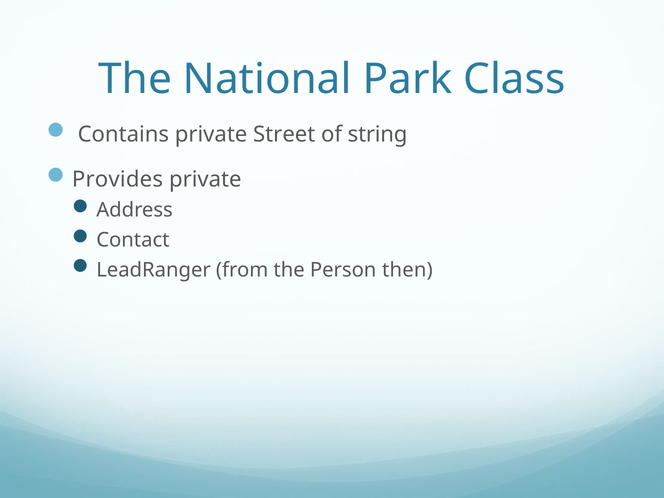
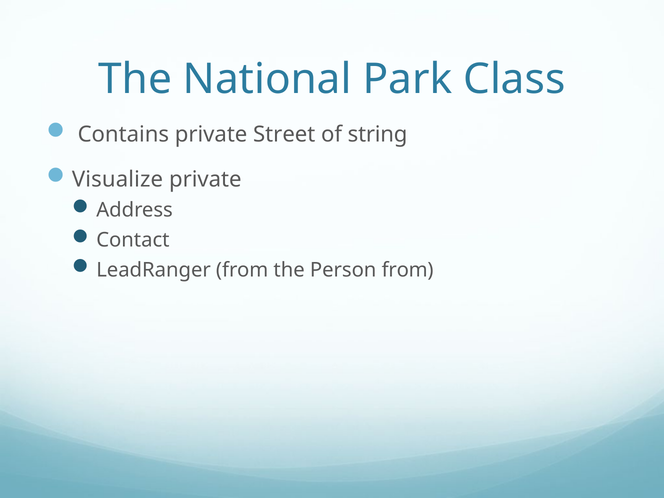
Provides: Provides -> Visualize (117, 179)
Person then: then -> from (408, 270)
